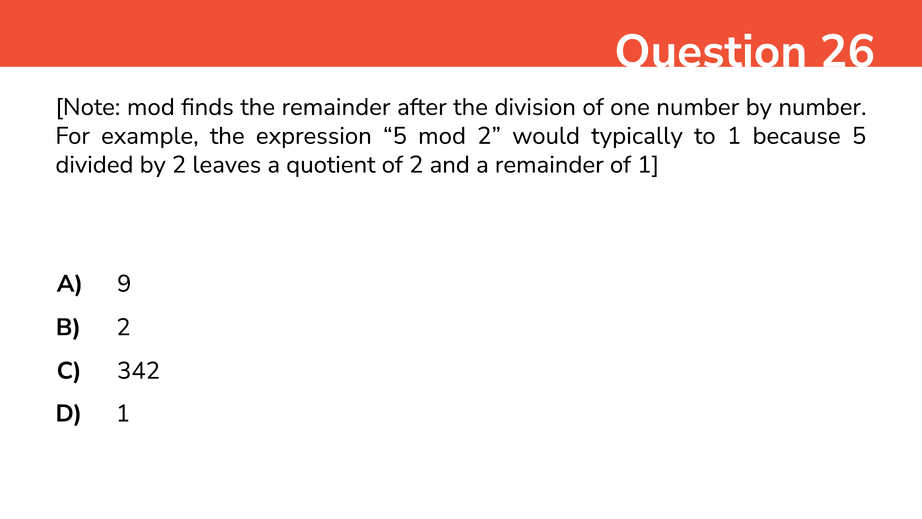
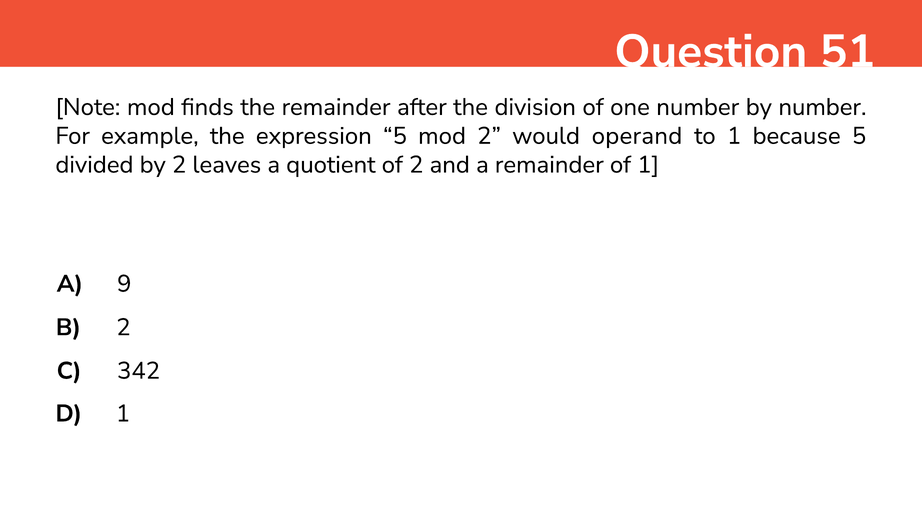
26: 26 -> 51 (847, 52)
typically: typically -> operand (637, 136)
